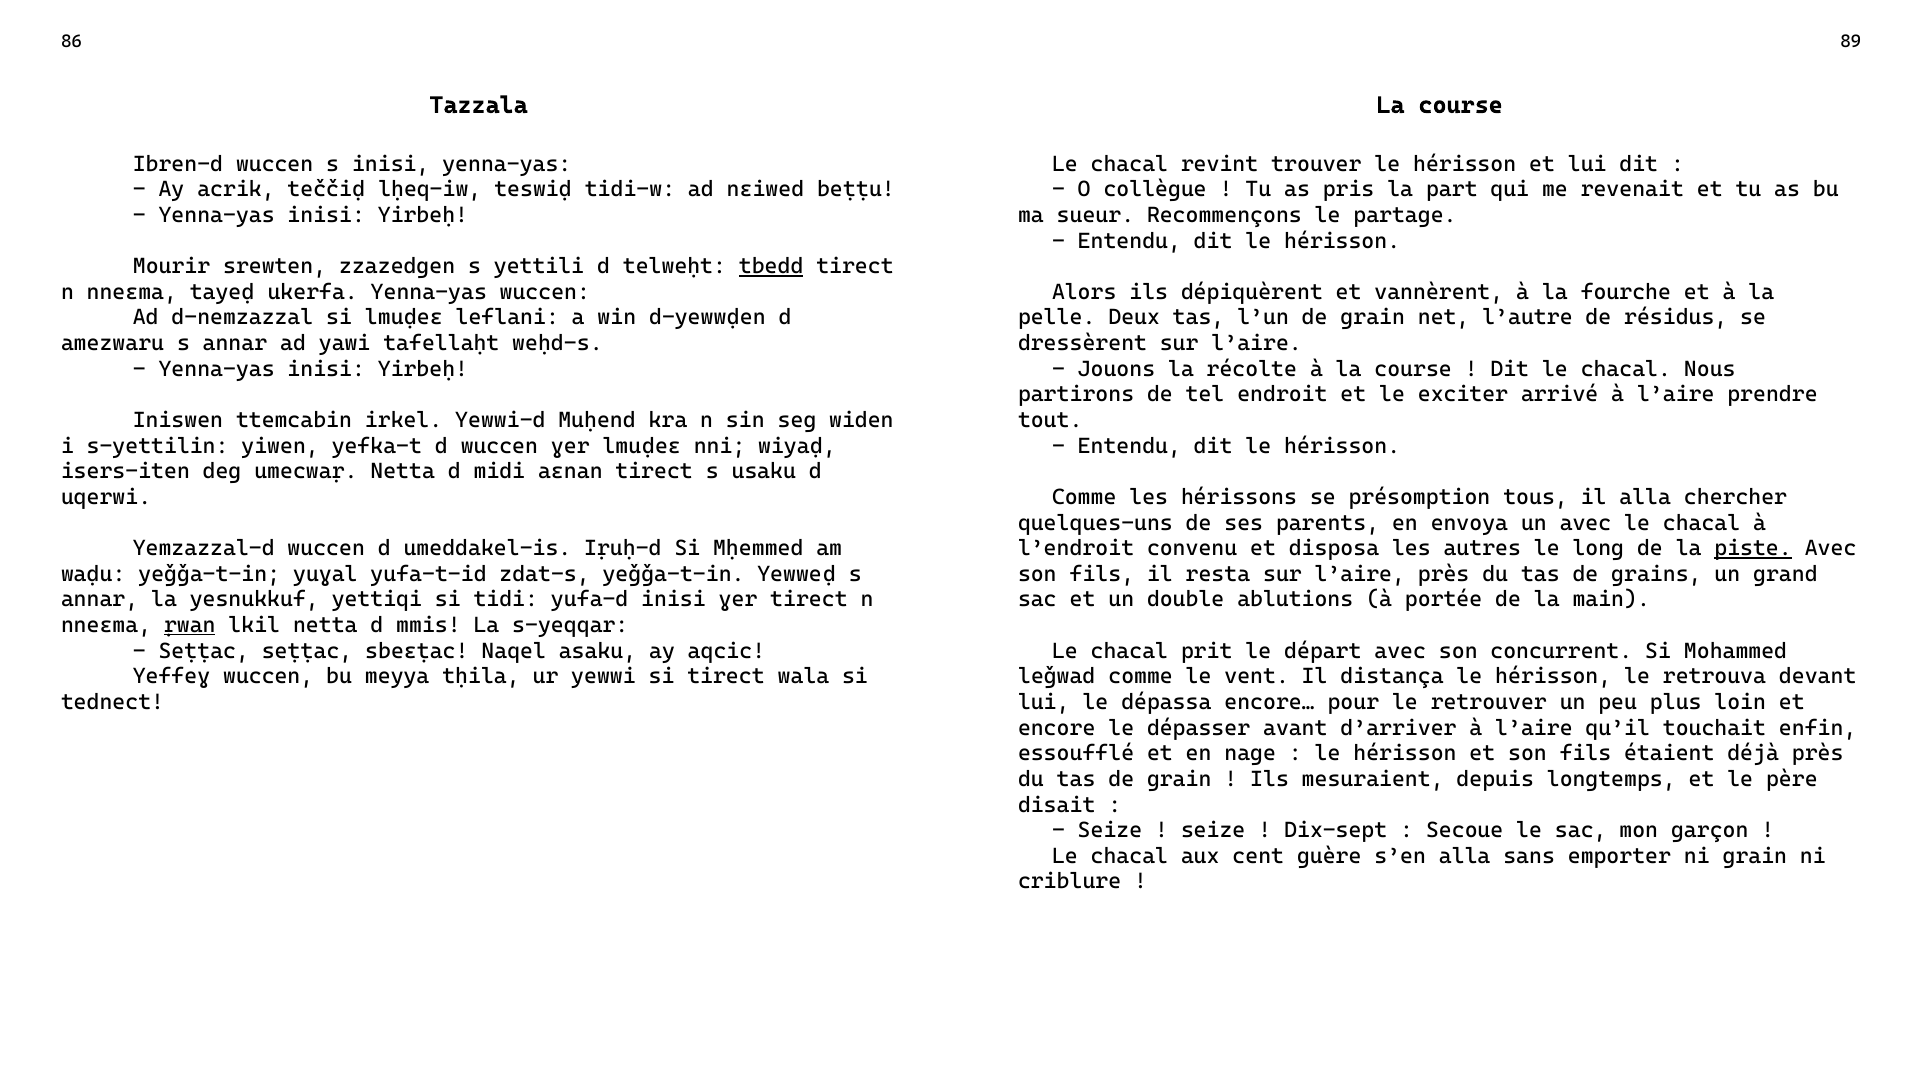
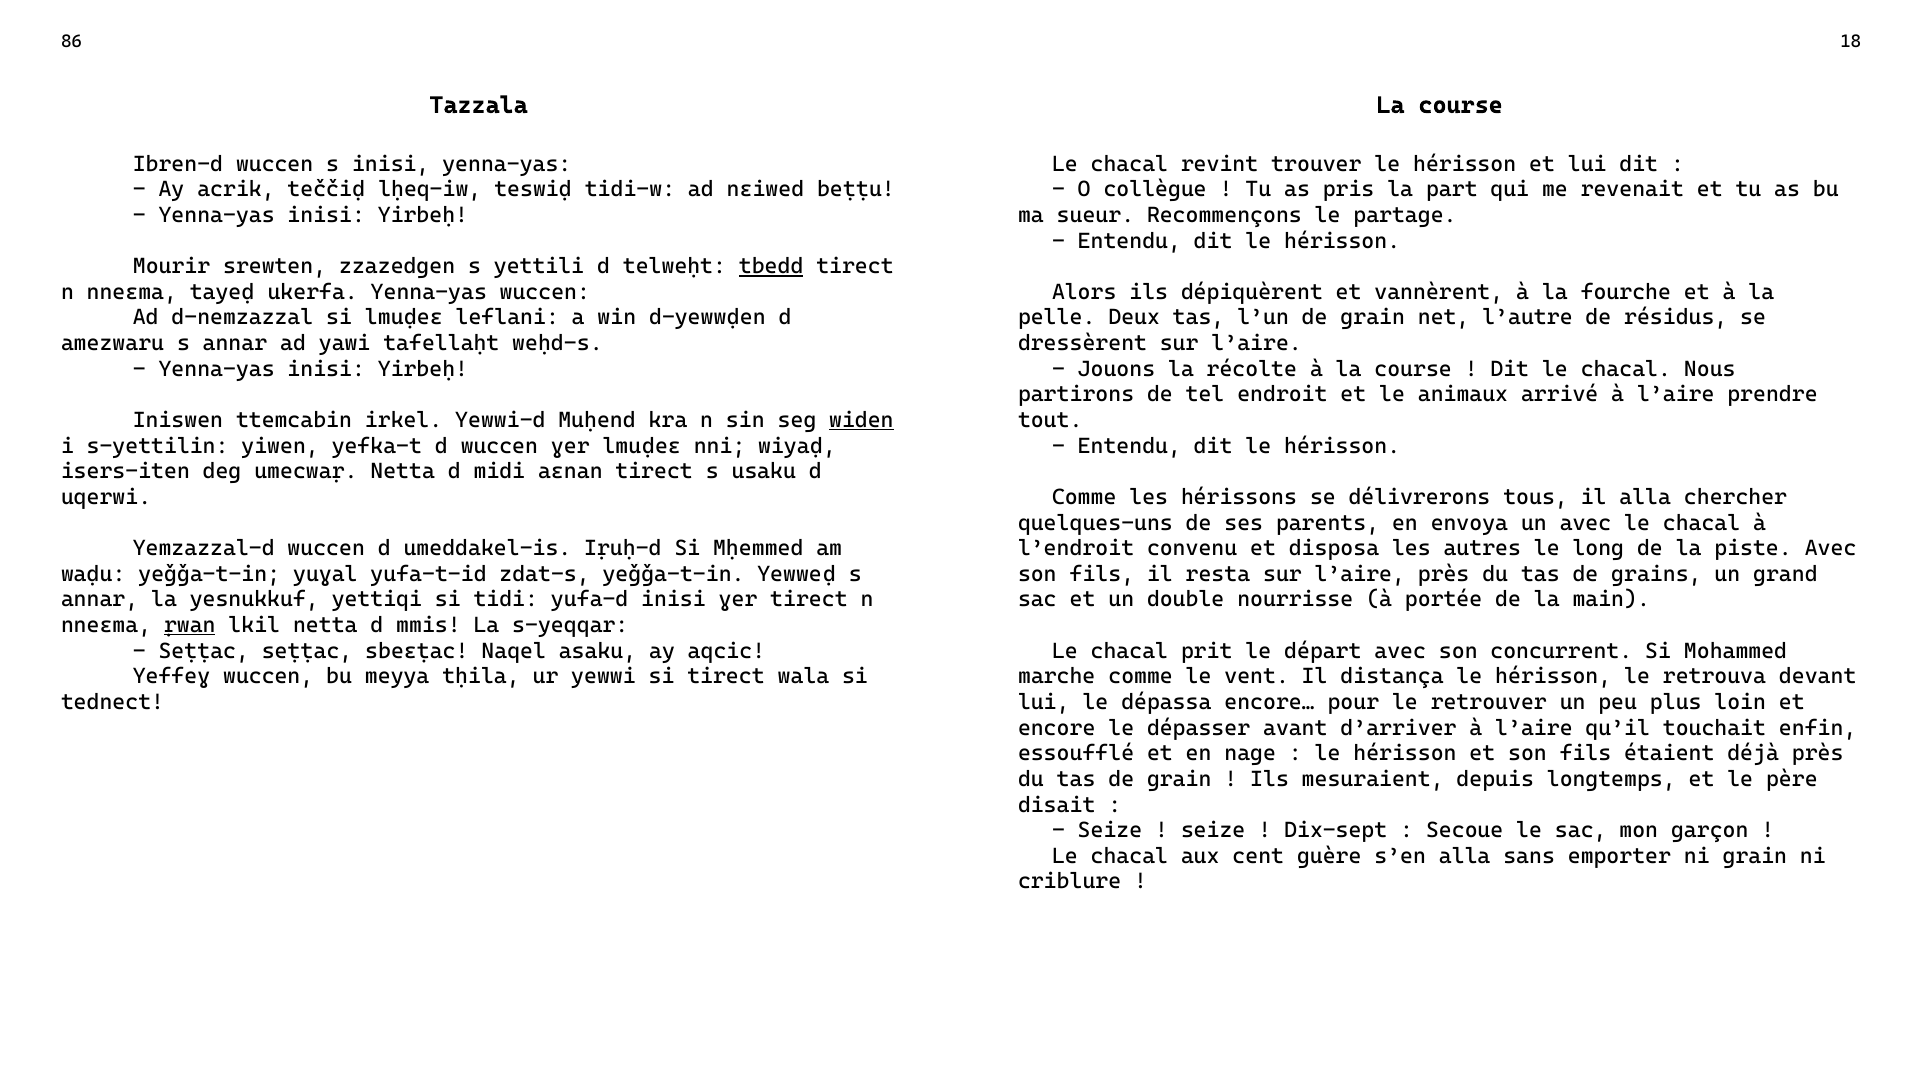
89: 89 -> 18 (1851, 41)
exciter: exciter -> animaux (1463, 395)
widen underline: none -> present (861, 420)
présomption: présomption -> délivrerons (1419, 497)
piste underline: present -> none (1753, 549)
ablutions: ablutions -> nourrisse (1295, 600)
leǧwad: leǧwad -> marche (1057, 677)
